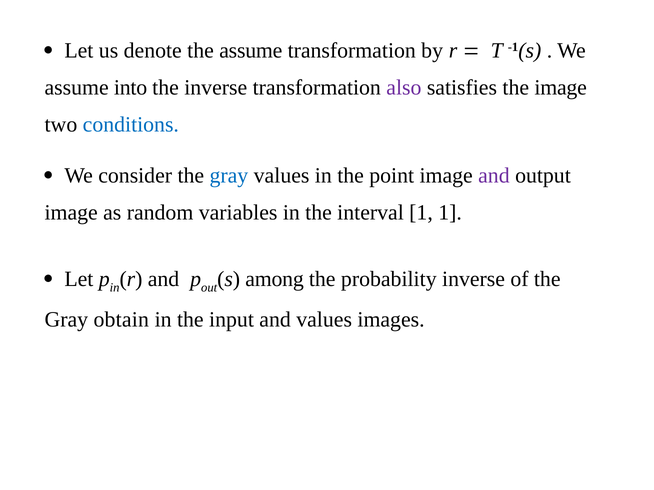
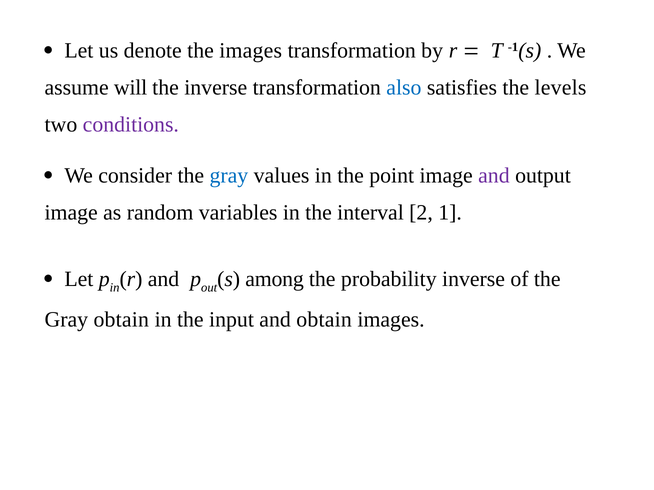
the assume: assume -> images (251, 51)
into: into -> will (131, 88)
also colour: purple -> blue (404, 88)
the image: image -> levels (560, 88)
conditions colour: blue -> purple (131, 125)
interval 1: 1 -> 2 (421, 213)
and values: values -> obtain (324, 320)
